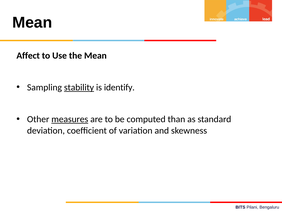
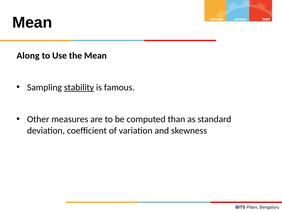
Affect: Affect -> Along (28, 56)
identify: identify -> famous (119, 88)
measures underline: present -> none (70, 120)
